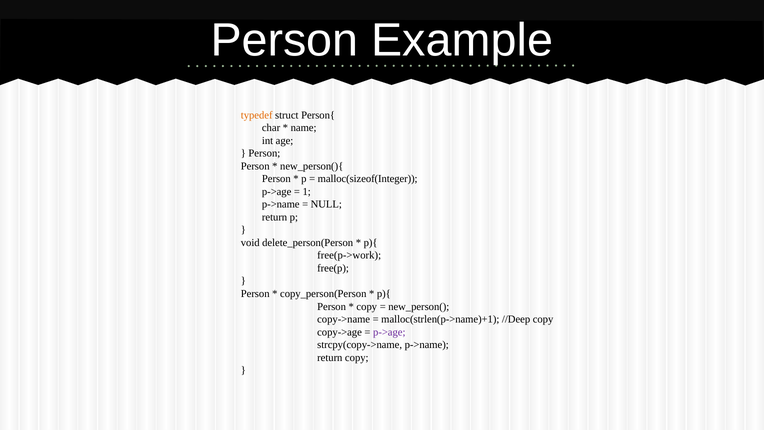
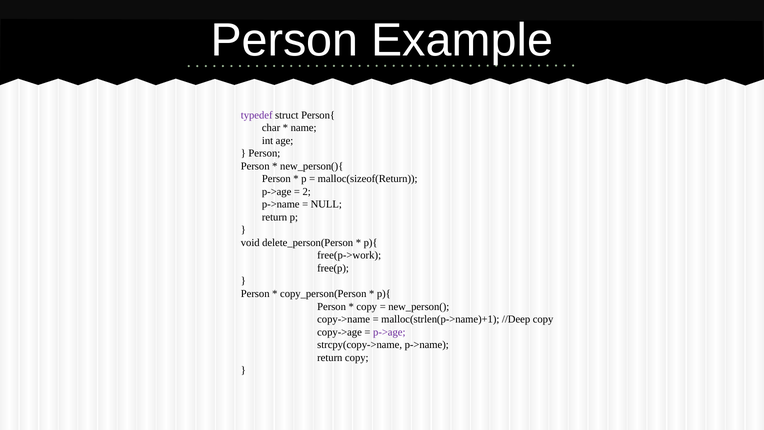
typedef colour: orange -> purple (257, 115)
malloc(sizeof(Integer: malloc(sizeof(Integer -> malloc(sizeof(Return (368, 179)
1: 1 -> 2 (307, 192)
